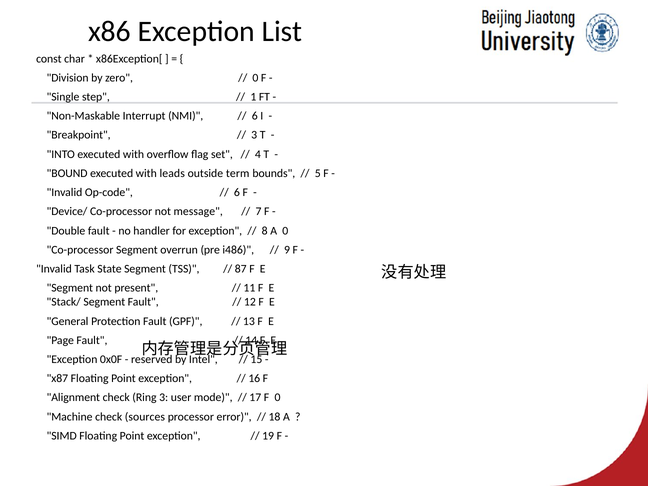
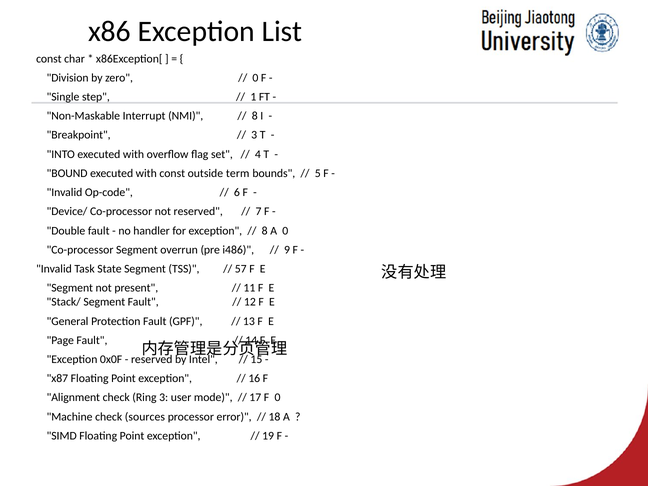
6: 6 -> 8 (255, 116)
with leads: leads -> const (172, 173)
not message: message -> reserved (198, 212)
87: 87 -> 57 (241, 269)
